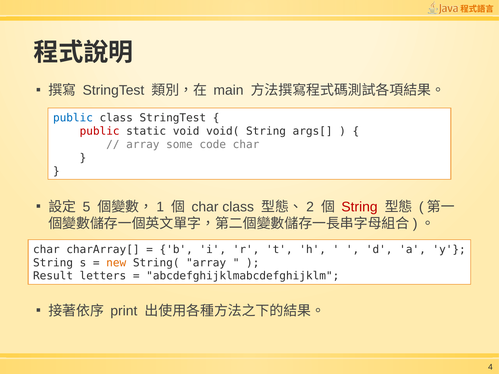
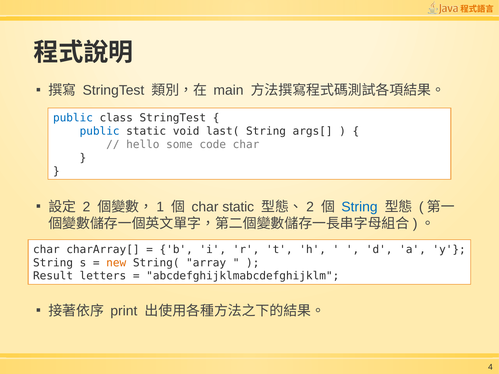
public colour: red -> blue (100, 131)
void(: void( -> last( (223, 131)
array: array -> hello (143, 145)
5: 5 -> 2 (86, 207)
char class: class -> static (238, 207)
String colour: red -> blue (359, 207)
